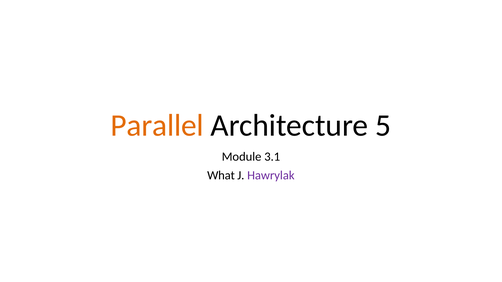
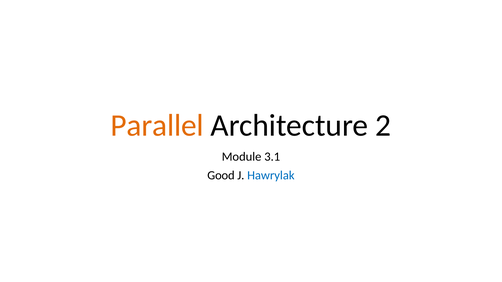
5: 5 -> 2 (383, 125)
What: What -> Good (221, 176)
Hawrylak colour: purple -> blue (271, 176)
